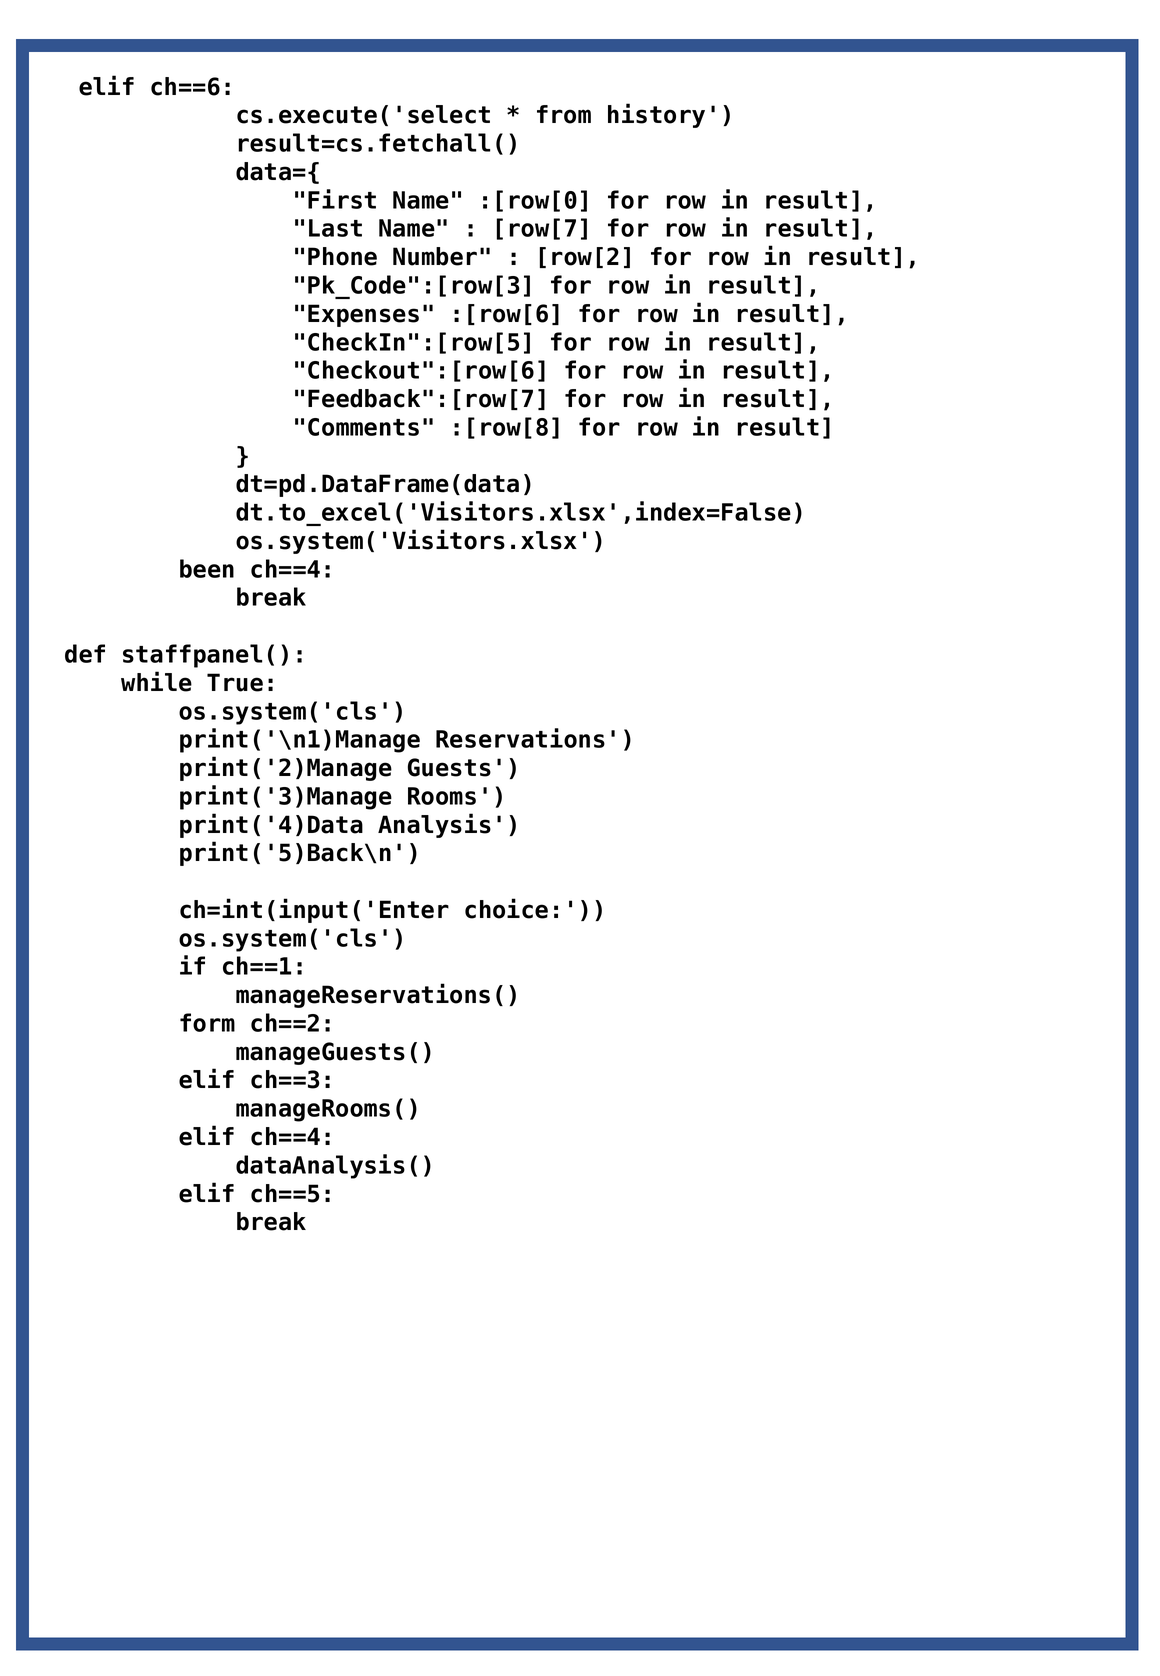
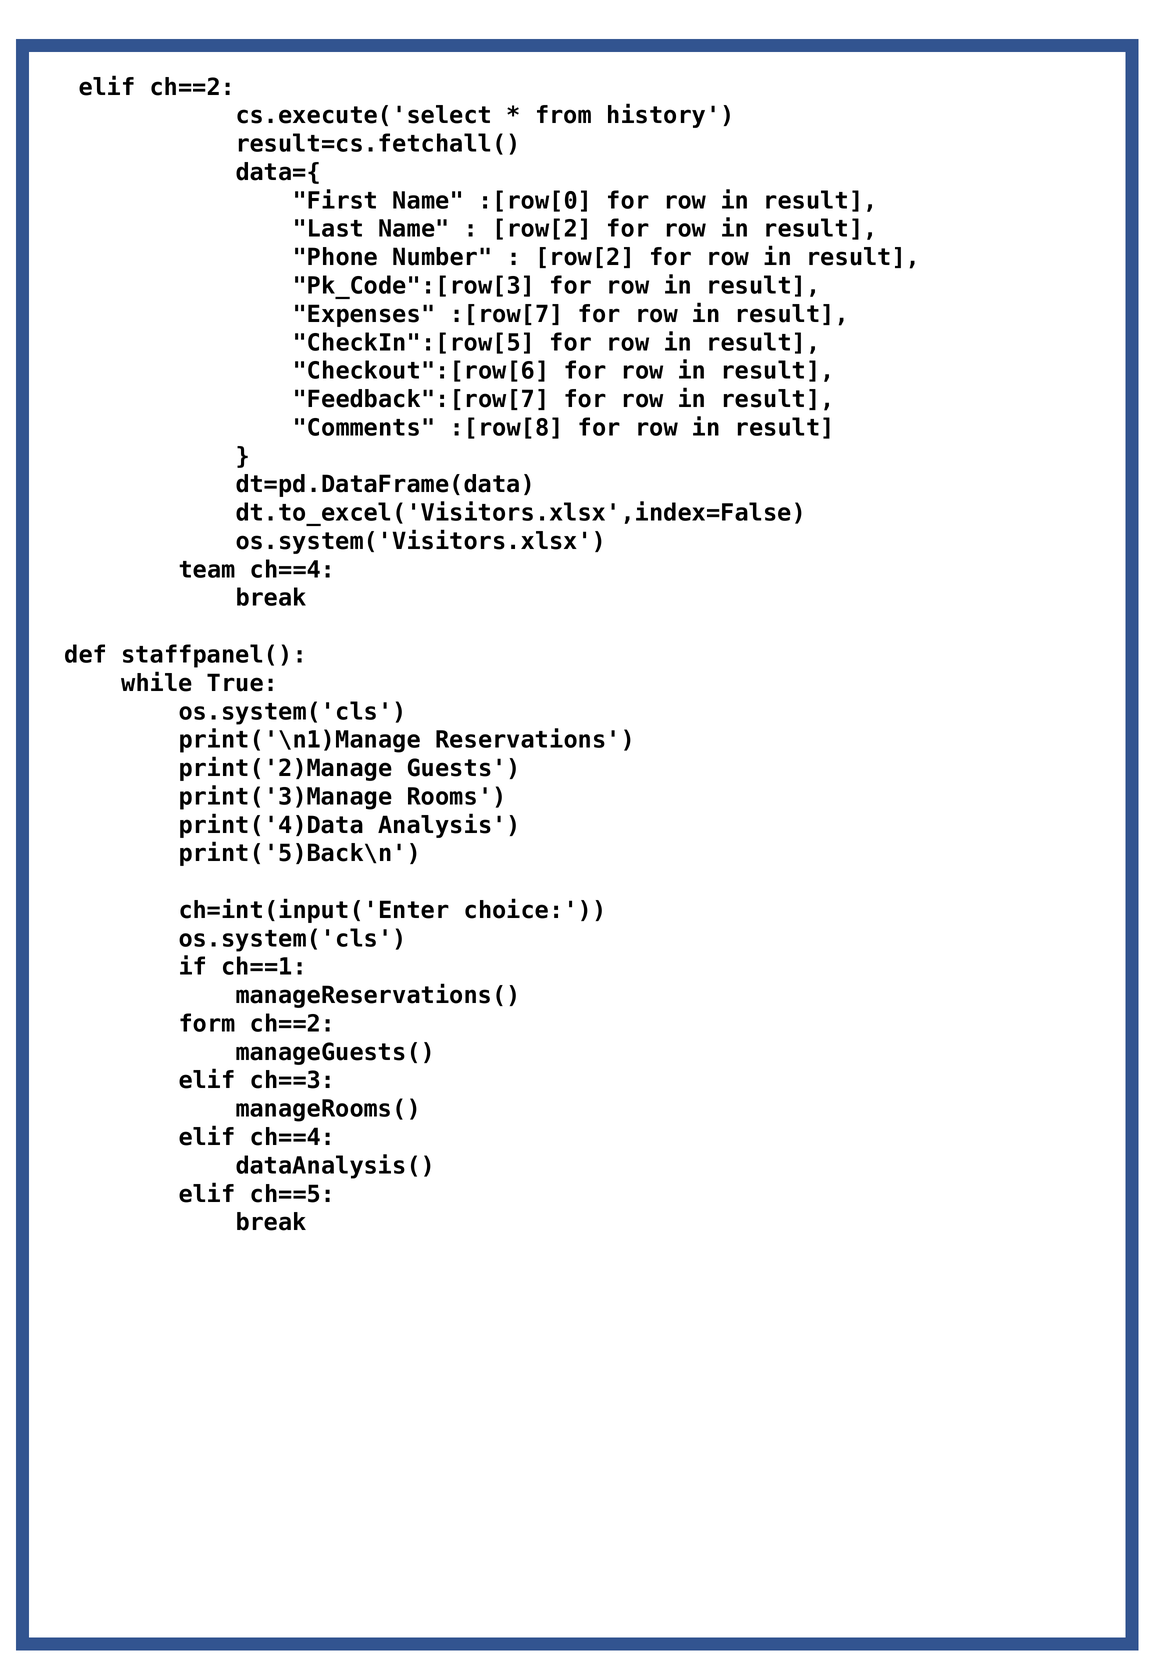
elif ch==6: ch==6 -> ch==2 (192, 87)
row[7: row[7 -> row[2 (542, 229)
:[row[6: :[row[6 -> :[row[7 (507, 314)
been: been -> team (207, 570)
